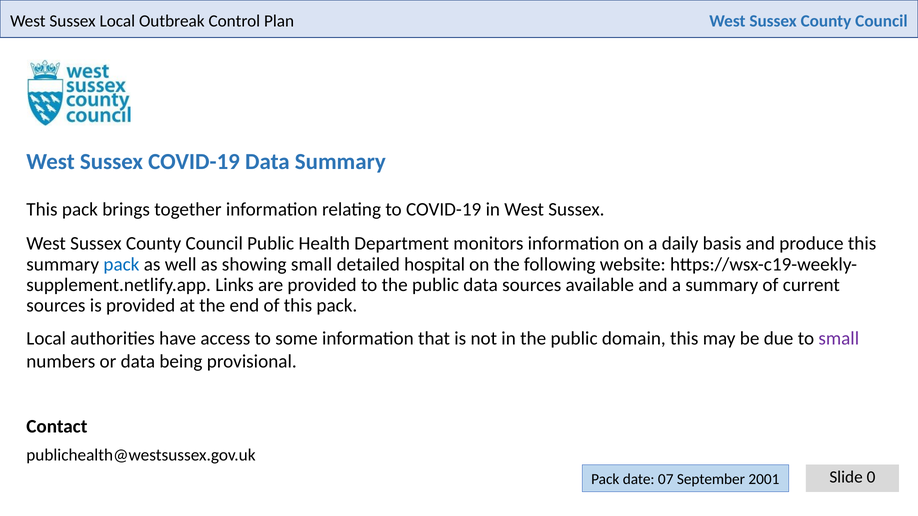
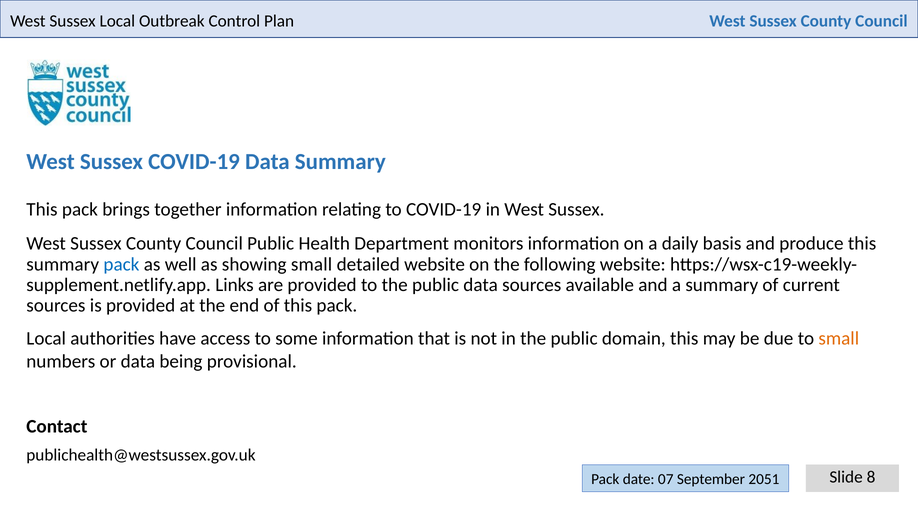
detailed hospital: hospital -> website (435, 265)
small colour: purple -> orange (839, 339)
0: 0 -> 8 (871, 477)
2001: 2001 -> 2051 (764, 480)
